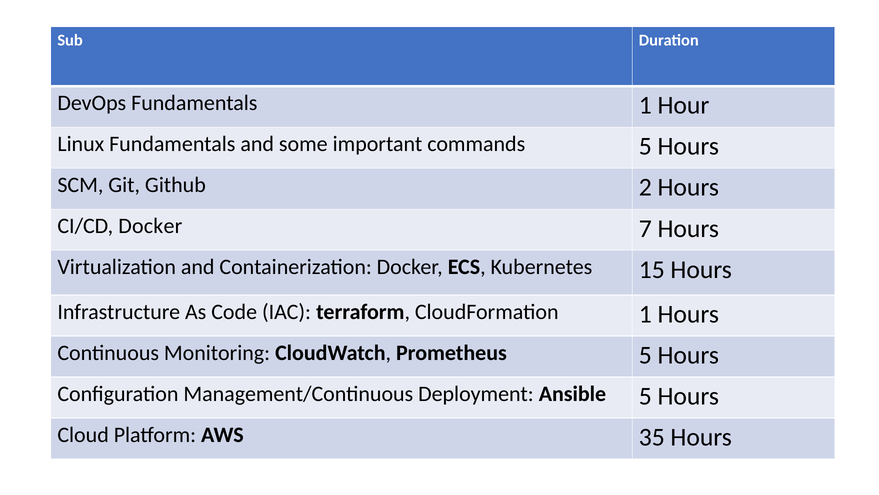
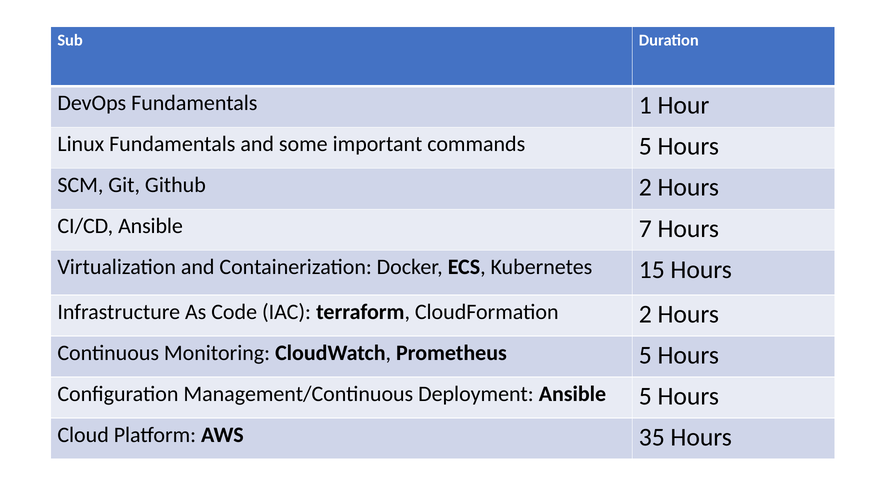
CI/CD Docker: Docker -> Ansible (150, 226)
CloudFormation 1: 1 -> 2 (645, 314)
